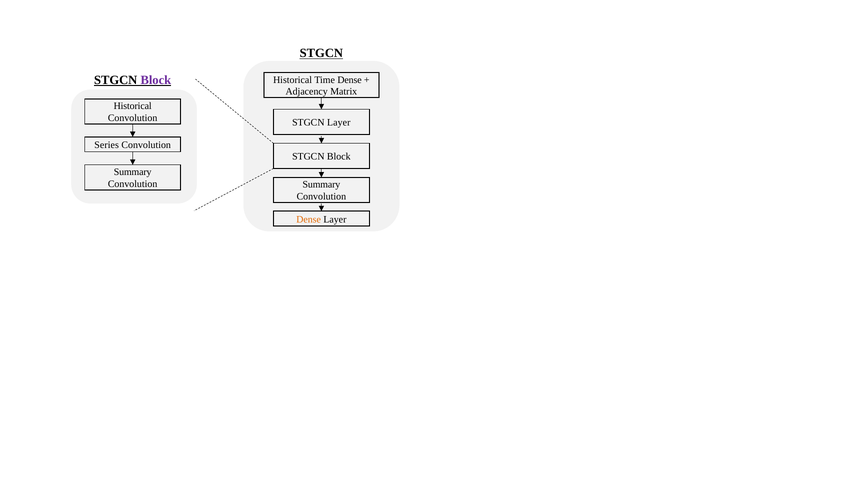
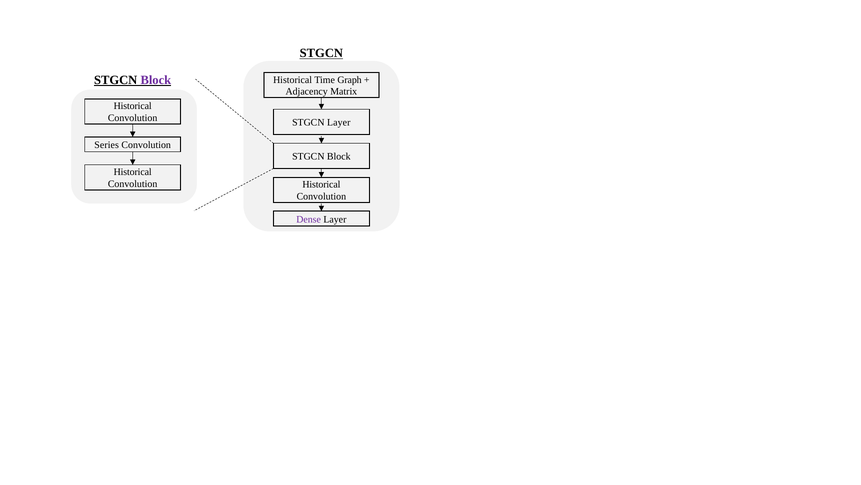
Time Dense: Dense -> Graph (350, 80)
Summary: Summary -> Historical (133, 172)
Summary: Summary -> Historical (321, 184)
Dense colour: orange -> purple (309, 219)
